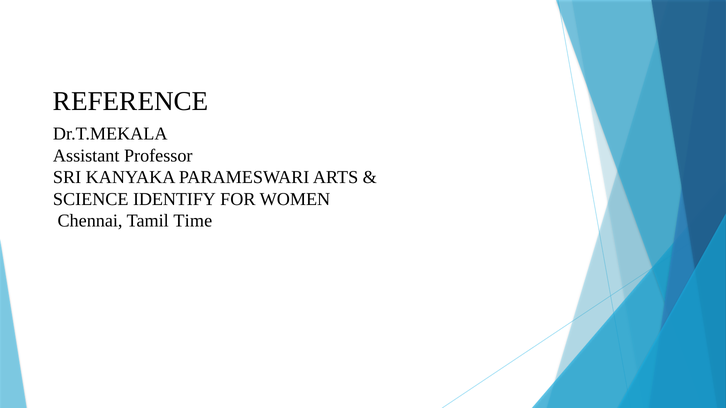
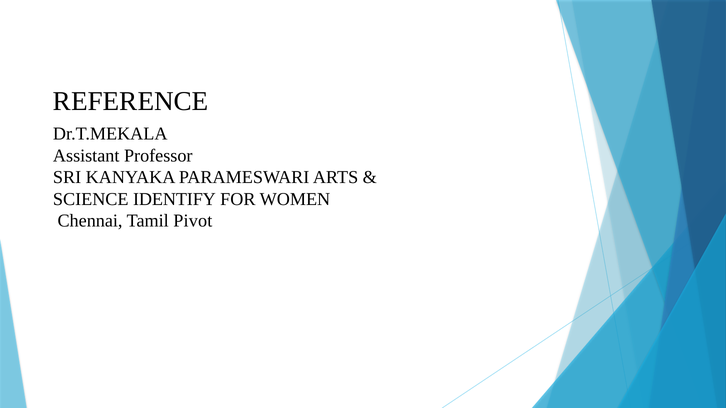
Time: Time -> Pivot (193, 221)
